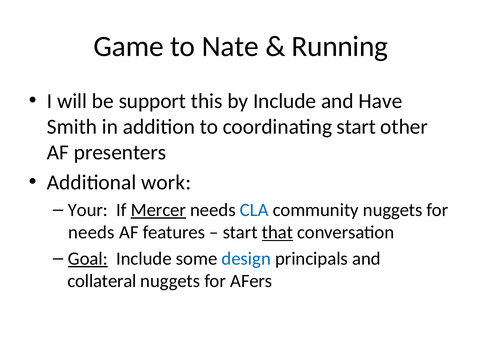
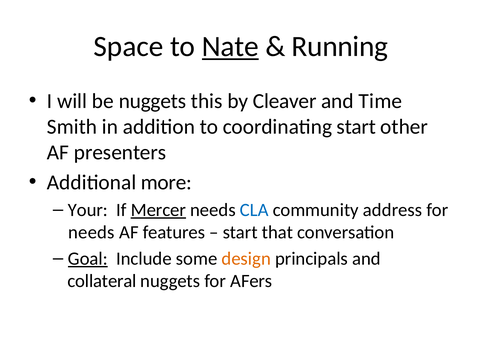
Game: Game -> Space (128, 47)
Nate underline: none -> present (230, 47)
be support: support -> nuggets (152, 101)
by Include: Include -> Cleaver (285, 101)
Have: Have -> Time (380, 101)
work: work -> more (166, 182)
community nuggets: nuggets -> address (393, 210)
that underline: present -> none (277, 232)
design colour: blue -> orange (246, 258)
